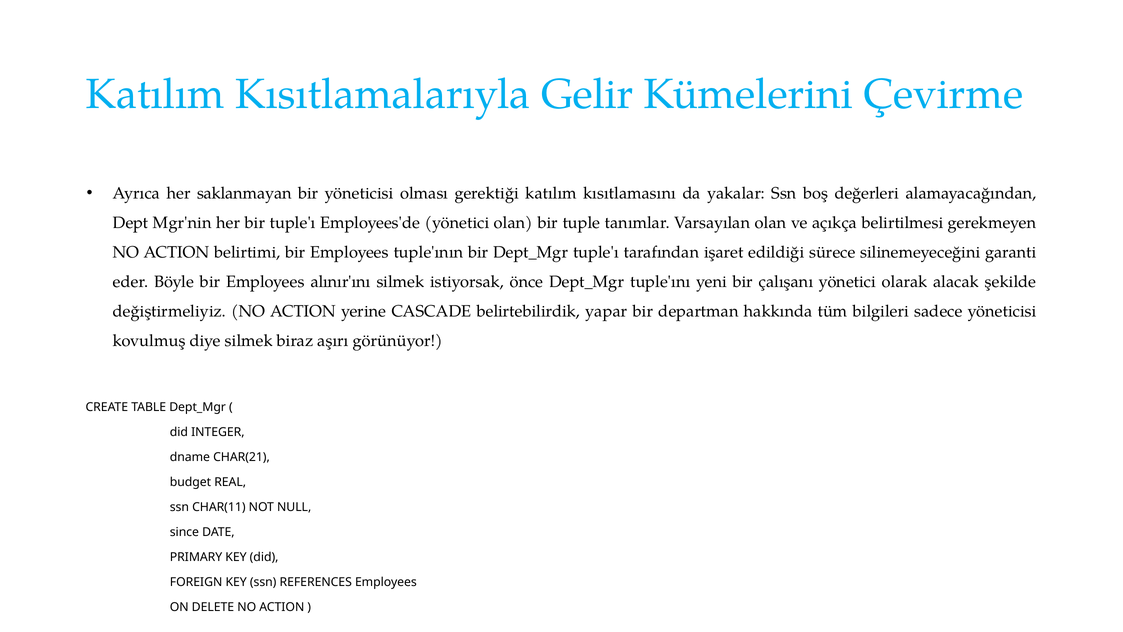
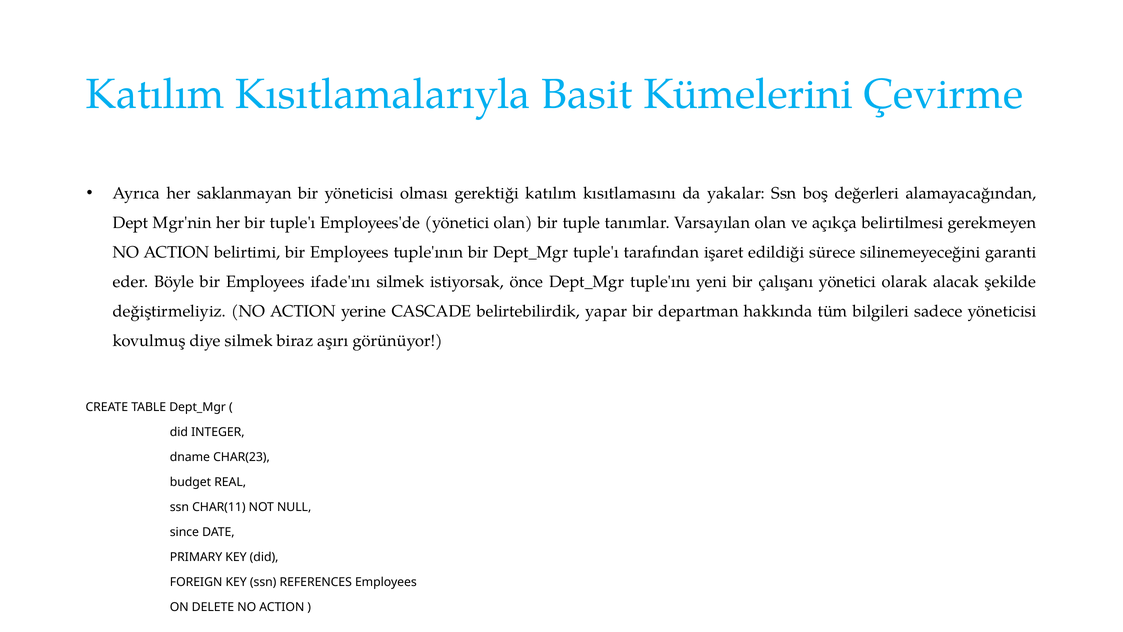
Gelir: Gelir -> Basit (587, 94)
alınır'ını: alınır'ını -> ifade'ını (340, 282)
CHAR(21: CHAR(21 -> CHAR(23 (241, 457)
